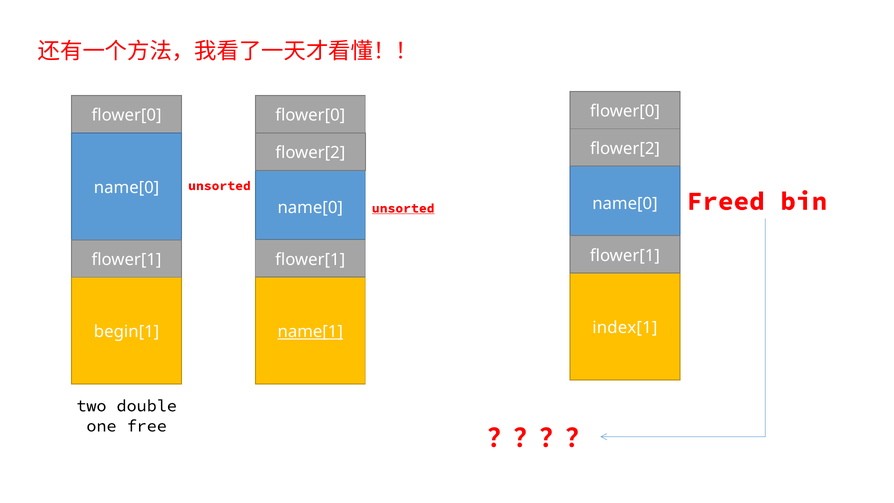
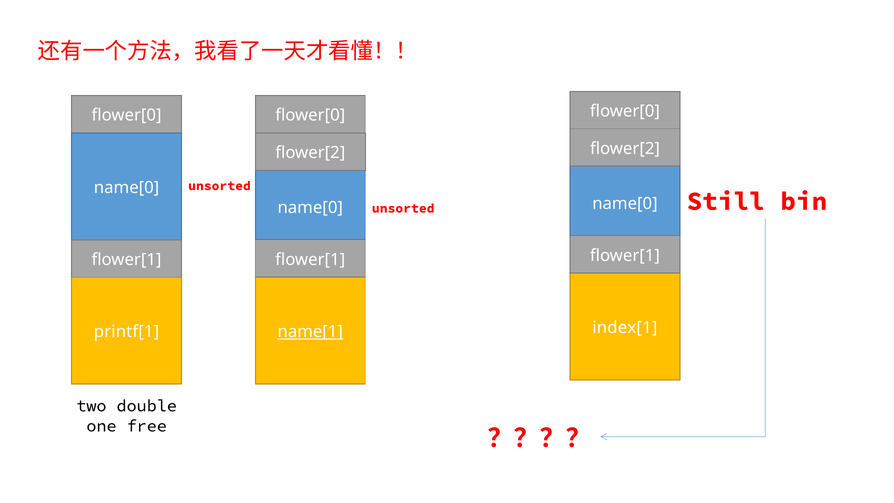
Freed: Freed -> Still (726, 201)
unsorted underline: present -> none (403, 208)
begin[1: begin[1 -> printf[1 (127, 332)
